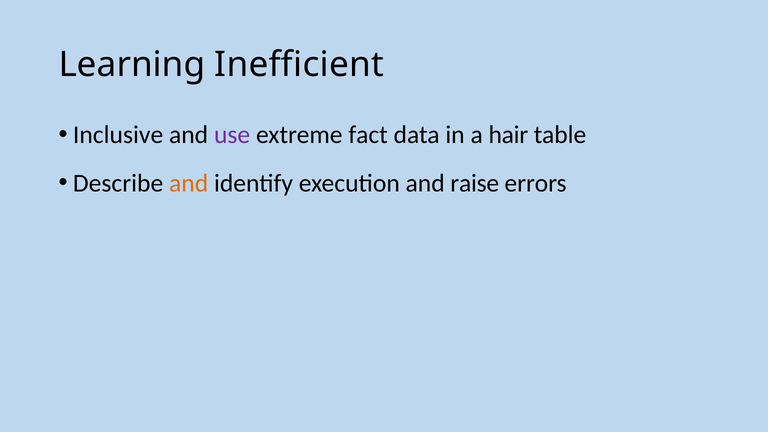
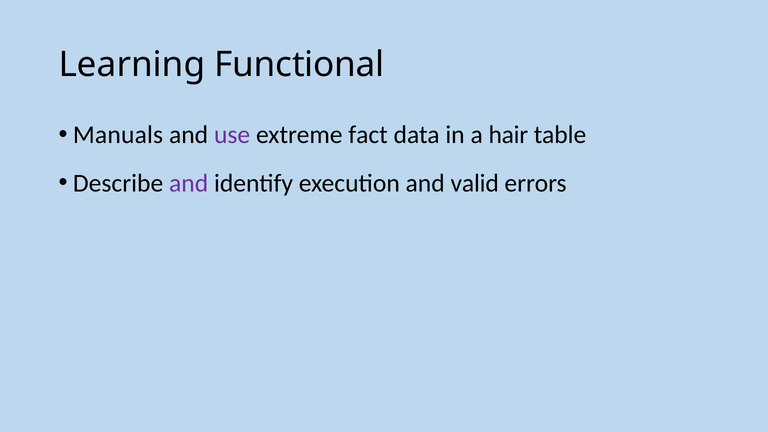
Inefficient: Inefficient -> Functional (299, 65)
Inclusive: Inclusive -> Manuals (118, 135)
and colour: orange -> purple (189, 183)
raise: raise -> valid (475, 183)
